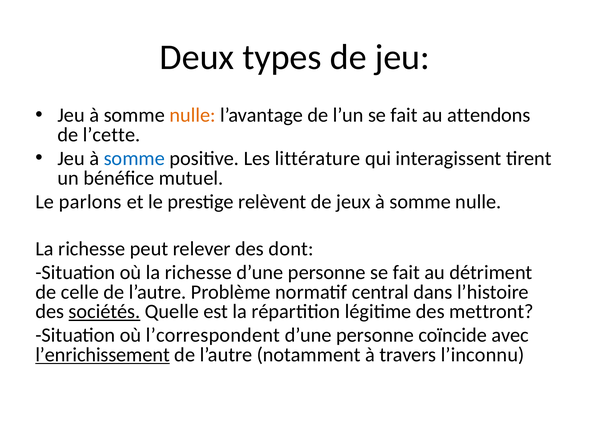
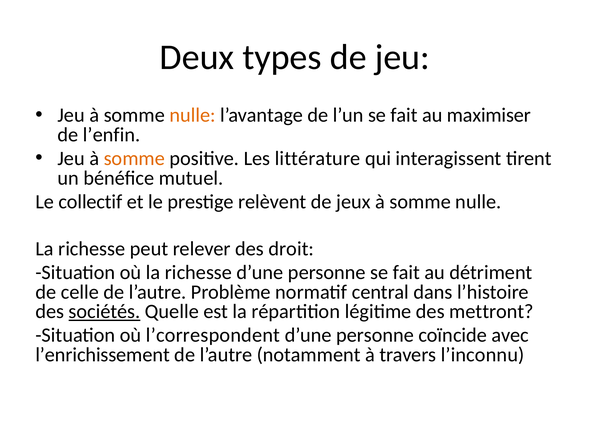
attendons: attendons -> maximiser (489, 115)
l’cette: l’cette -> l’enfin (112, 135)
somme colour: blue -> orange (134, 158)
parlons: parlons -> collectif (90, 201)
dont: dont -> droit (291, 249)
l’enrichissement underline: present -> none (103, 354)
